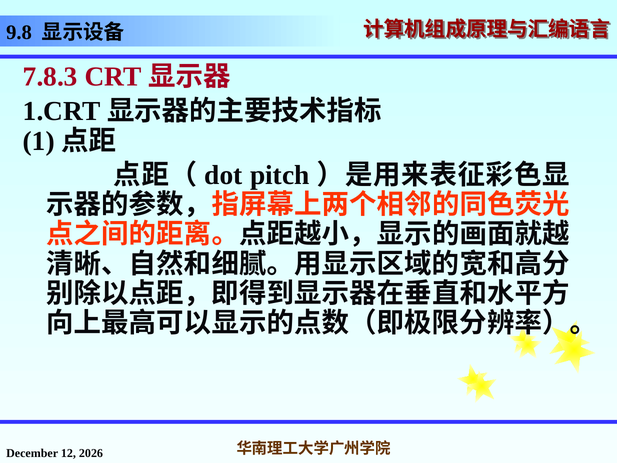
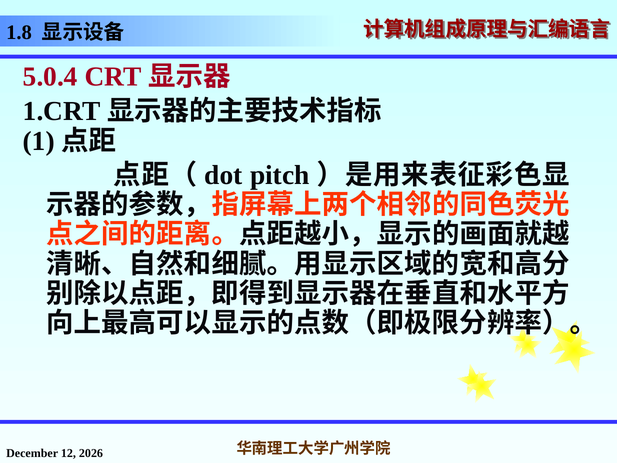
9.8: 9.8 -> 1.8 (19, 32)
7.8.3: 7.8.3 -> 5.0.4 (50, 77)
